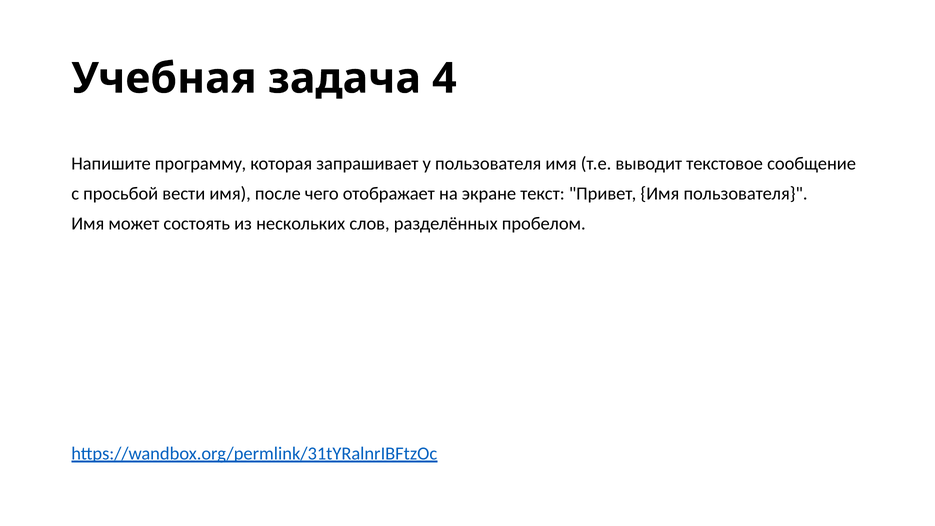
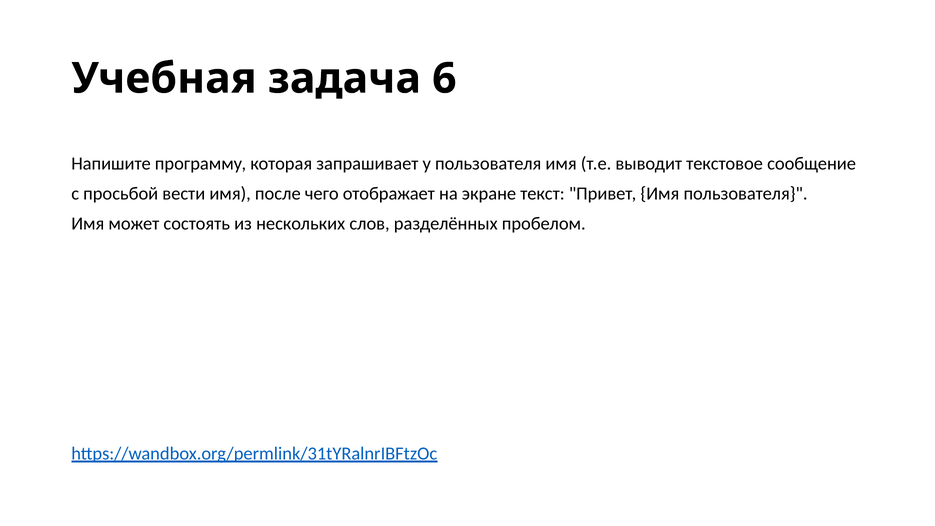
4: 4 -> 6 (444, 79)
